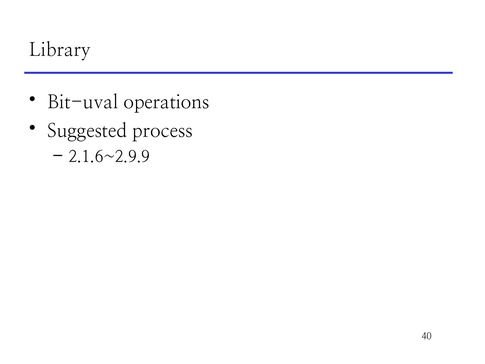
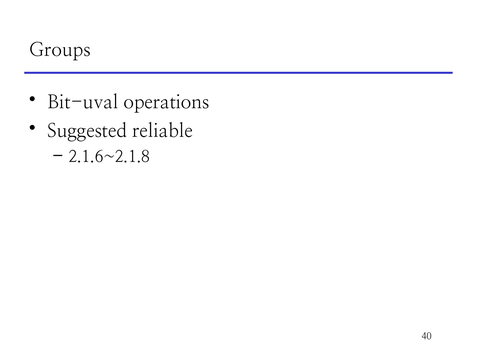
Library: Library -> Groups (60, 50)
process: process -> reliable (162, 131)
2.1.6~2.9.9: 2.1.6~2.9.9 -> 2.1.6~2.1.8 (109, 157)
